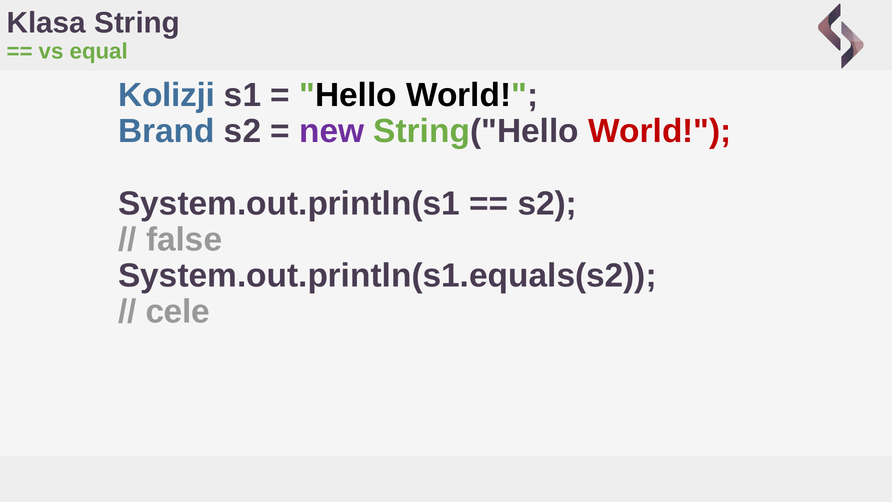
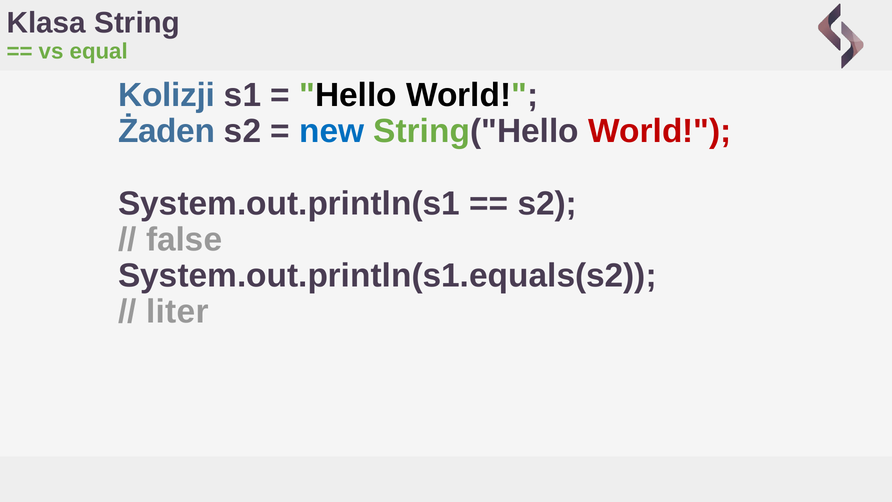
Brand: Brand -> Żaden (167, 131)
new colour: purple -> blue (332, 131)
cele: cele -> liter (177, 312)
